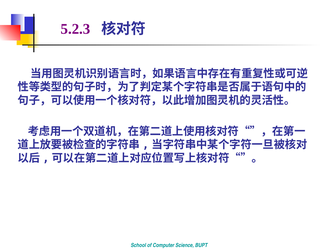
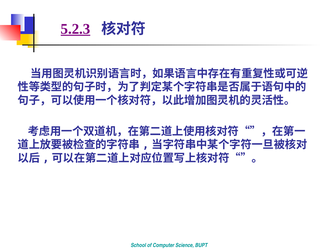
5.2.3 underline: none -> present (75, 29)
